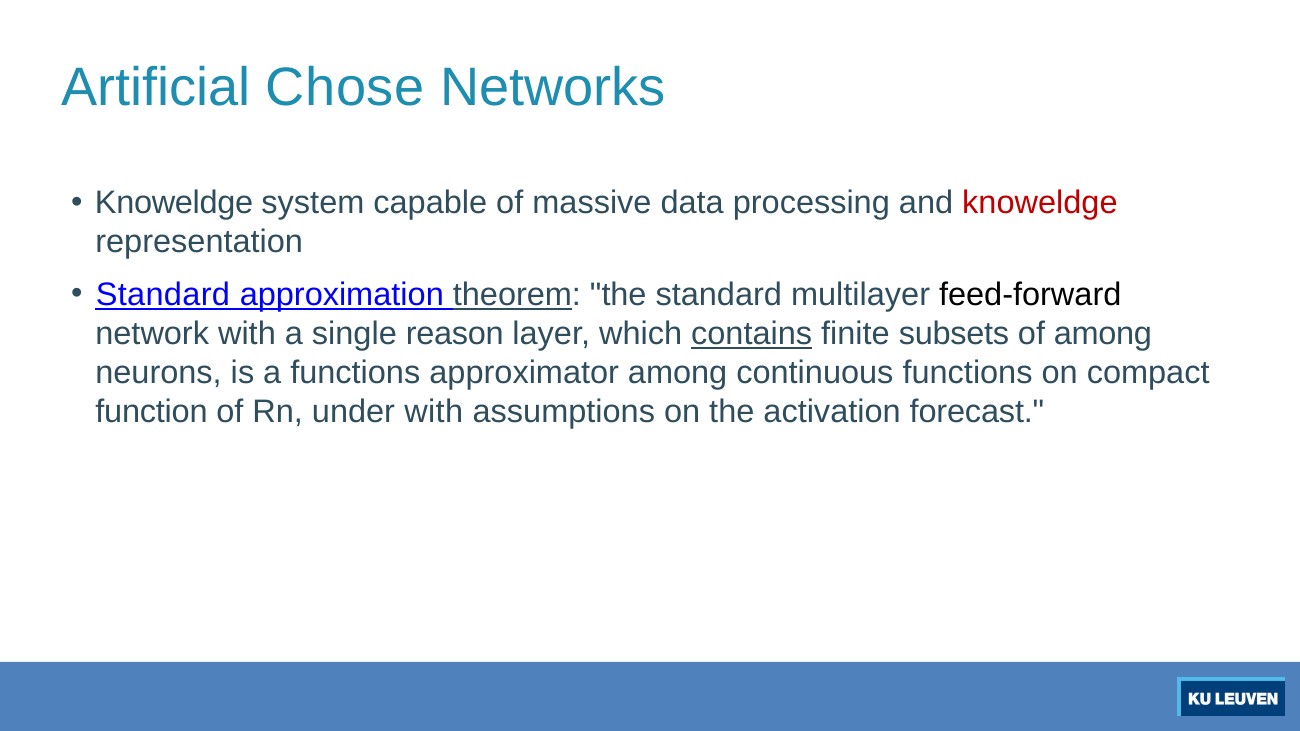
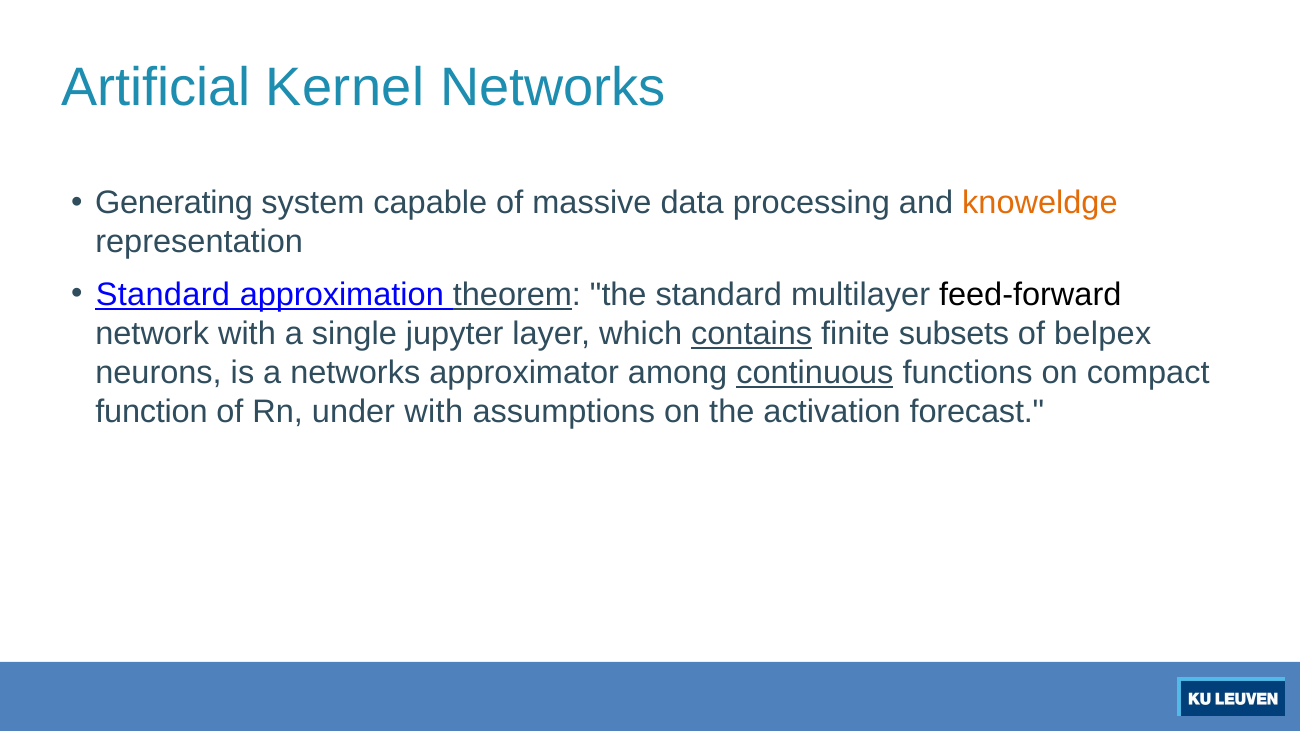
Chose: Chose -> Kernel (345, 87)
Knoweldge: Knoweldge -> Generating (174, 203)
knoweldge colour: red -> orange (1040, 203)
reason: reason -> jupyter (455, 334)
of among: among -> belpex (1103, 334)
a functions: functions -> networks (355, 373)
continuous underline: none -> present (815, 373)
